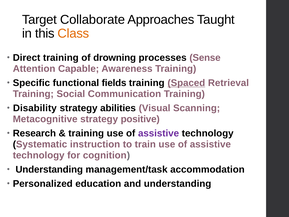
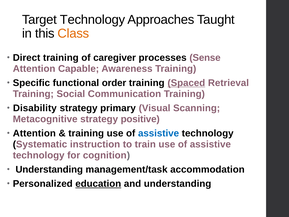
Target Collaborate: Collaborate -> Technology (93, 20)
drowning: drowning -> caregiver (115, 58)
fields: fields -> order (114, 83)
abilities: abilities -> primary (118, 108)
Research: Research -> Attention (34, 133)
assistive colour: purple -> blue (159, 133)
education underline: none -> present (98, 183)
